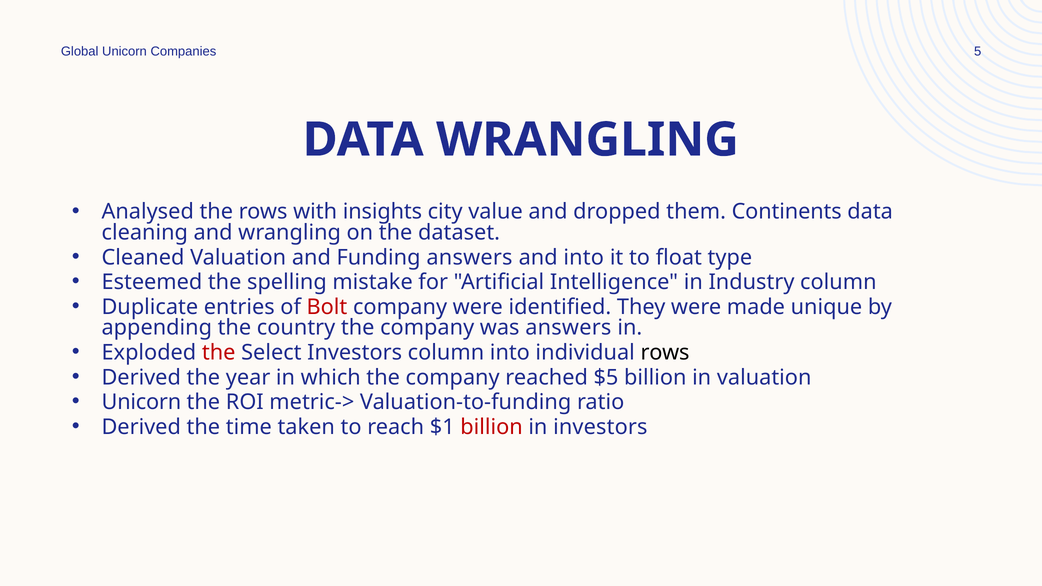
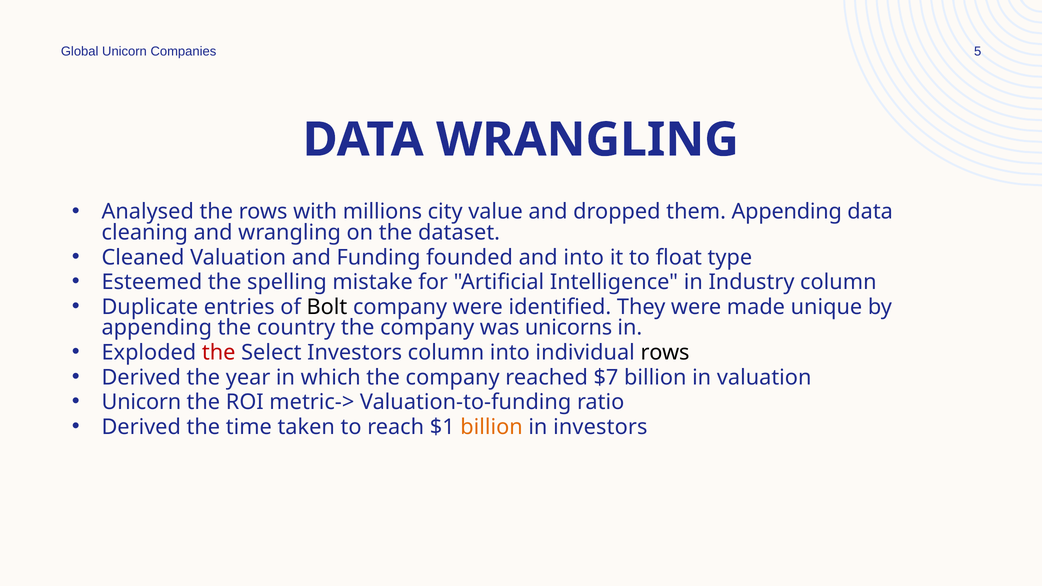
insights: insights -> millions (382, 212)
them Continents: Continents -> Appending (787, 212)
Funding answers: answers -> founded (470, 257)
Bolt colour: red -> black (327, 307)
was answers: answers -> unicorns (569, 328)
$5: $5 -> $7 (606, 377)
billion colour: red -> orange (492, 427)
